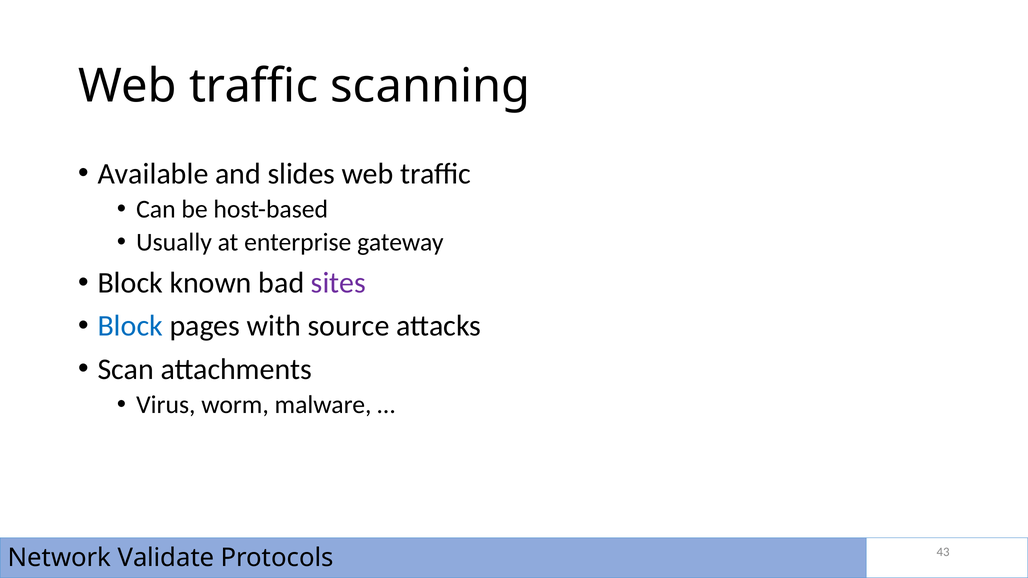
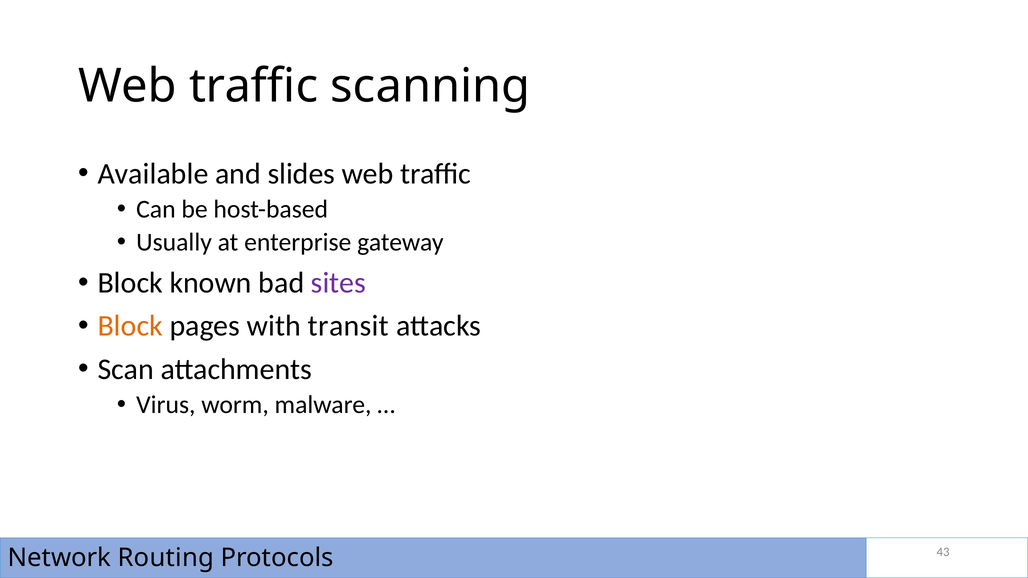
Block colour: blue -> orange (130, 326)
source: source -> transit (348, 326)
Validate: Validate -> Routing (166, 558)
